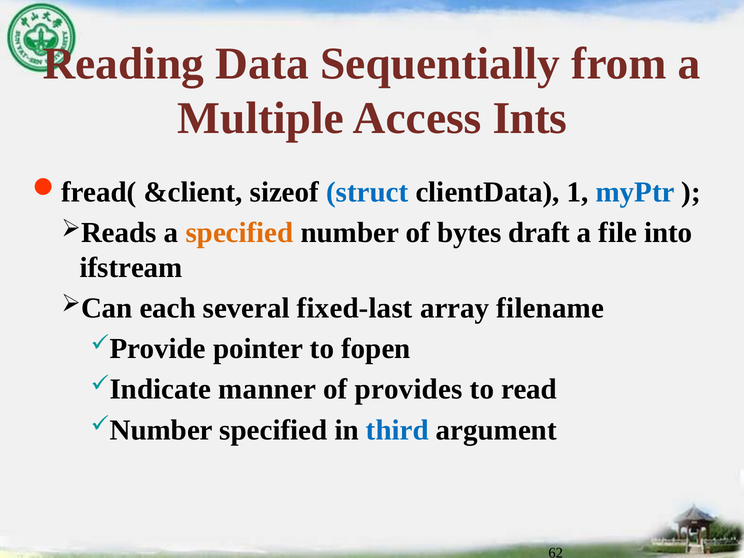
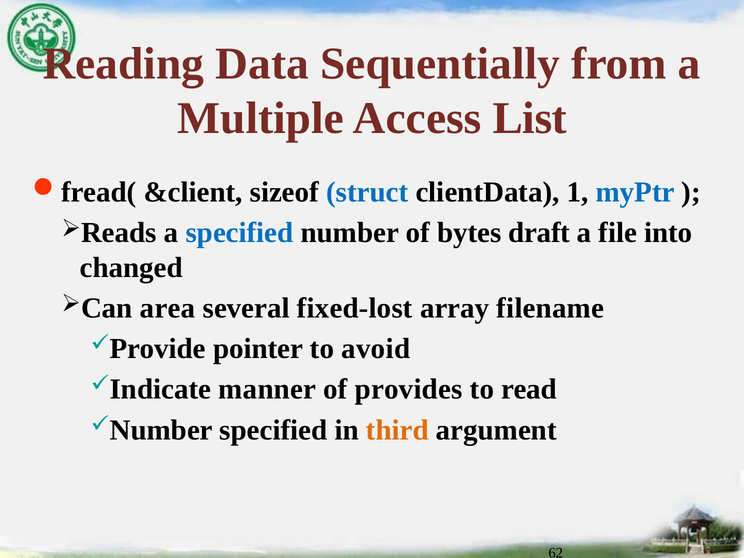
Ints: Ints -> List (530, 118)
specified colour: orange -> blue (240, 233)
ifstream: ifstream -> changed (131, 268)
each: each -> area (168, 308)
fixed-last: fixed-last -> fixed-lost (355, 308)
fopen: fopen -> avoid (376, 349)
third colour: blue -> orange (397, 430)
